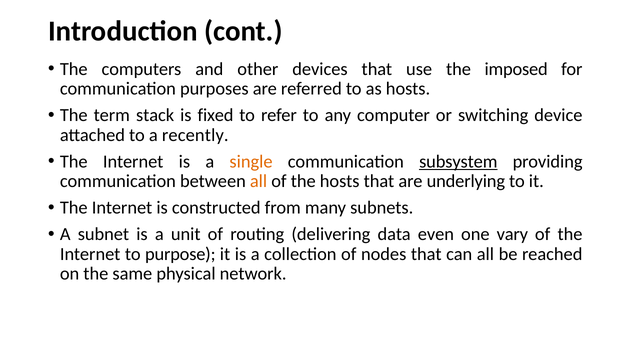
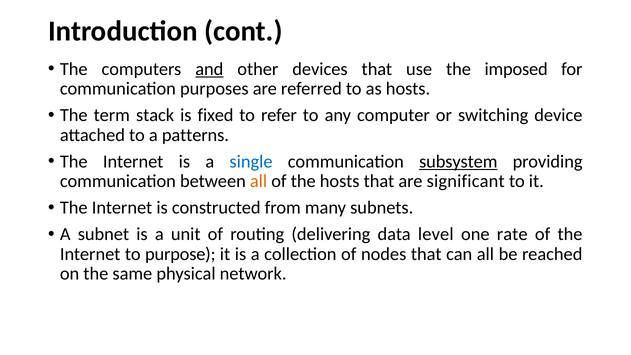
and underline: none -> present (209, 69)
recently: recently -> patterns (195, 135)
single colour: orange -> blue (251, 161)
underlying: underlying -> significant (466, 181)
even: even -> level (436, 234)
vary: vary -> rate (512, 234)
